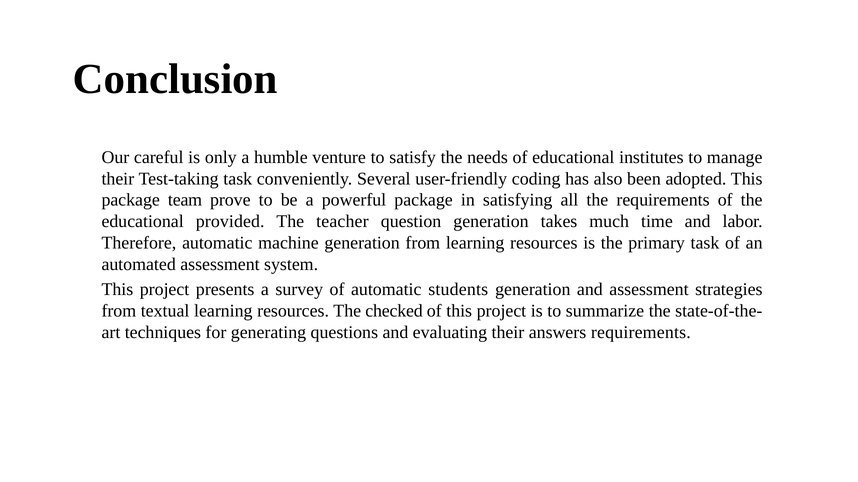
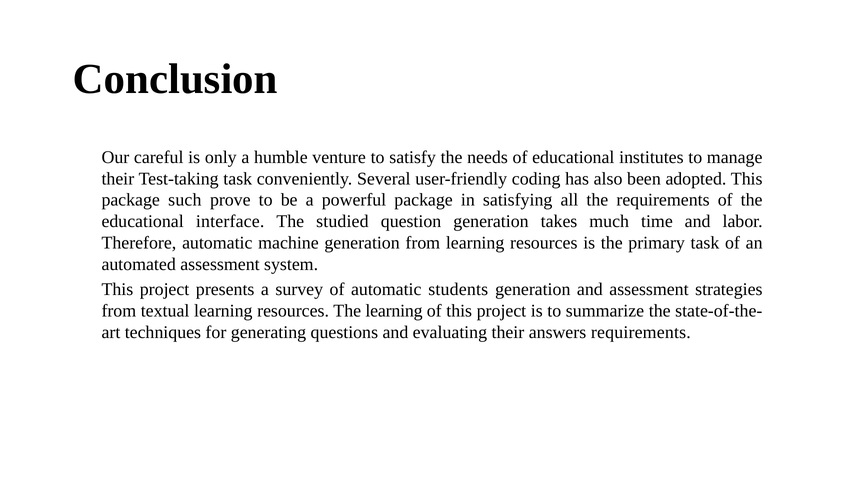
team: team -> such (185, 200)
provided: provided -> interface (230, 222)
teacher: teacher -> studied (342, 222)
The checked: checked -> learning (394, 311)
